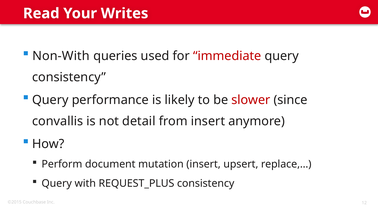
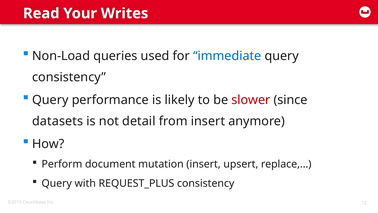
Non-With: Non-With -> Non-Load (61, 56)
immediate colour: red -> blue (227, 56)
convallis: convallis -> datasets (58, 121)
